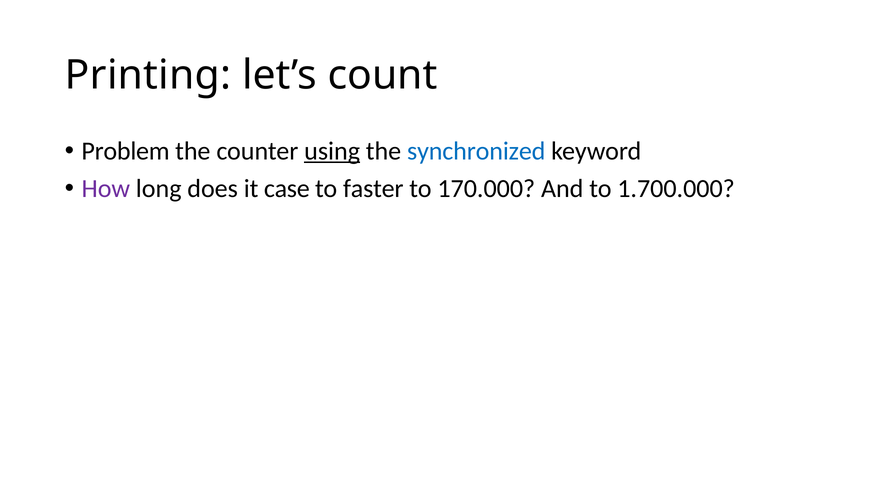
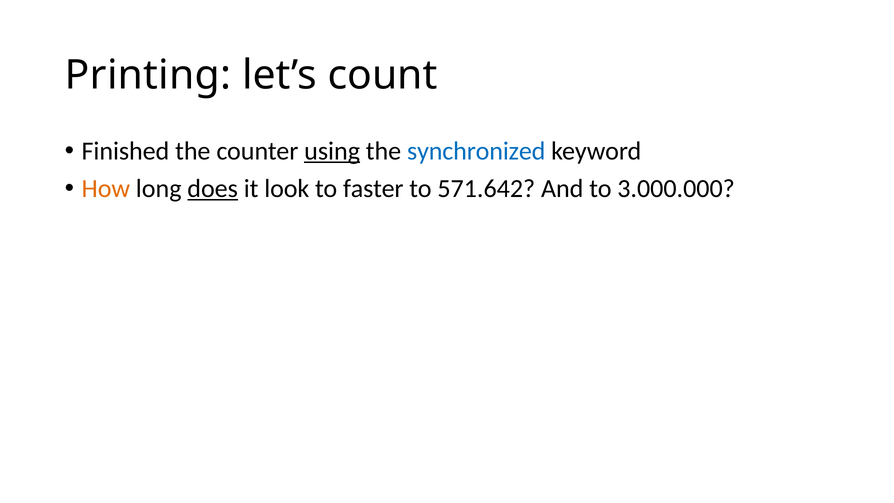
Problem: Problem -> Finished (125, 151)
How colour: purple -> orange (106, 189)
does underline: none -> present (213, 189)
case: case -> look (287, 189)
170.000: 170.000 -> 571.642 (486, 189)
1.700.000: 1.700.000 -> 3.000.000 (676, 189)
